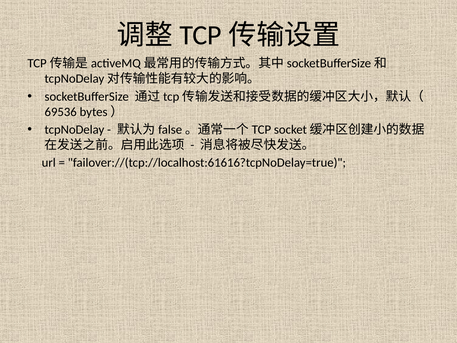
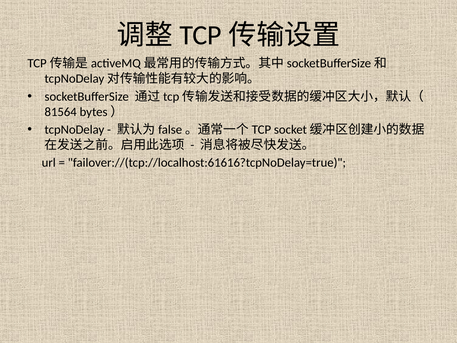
69536: 69536 -> 81564 (61, 112)
